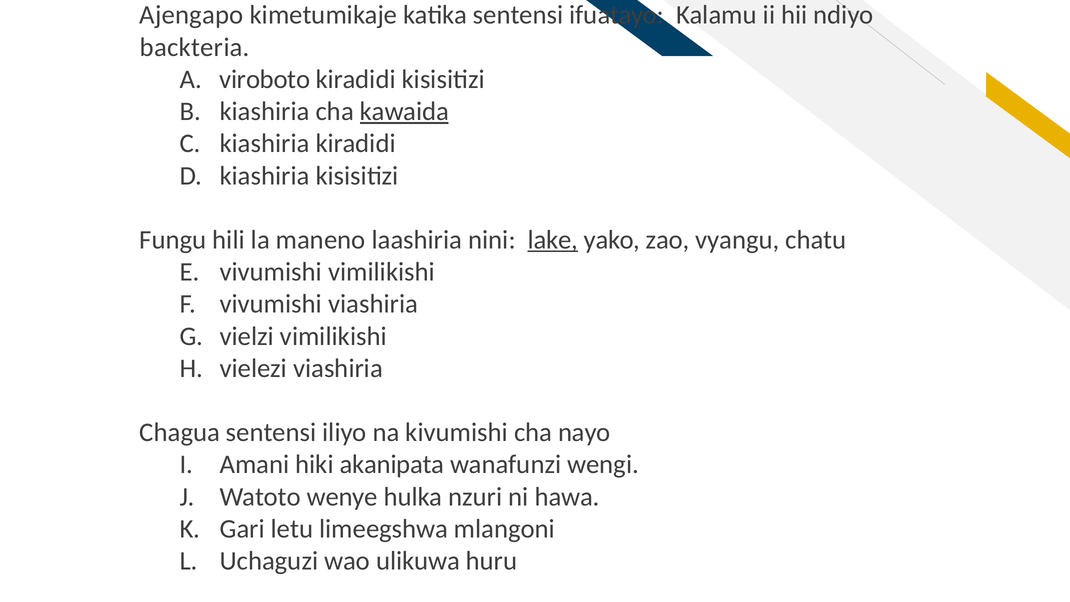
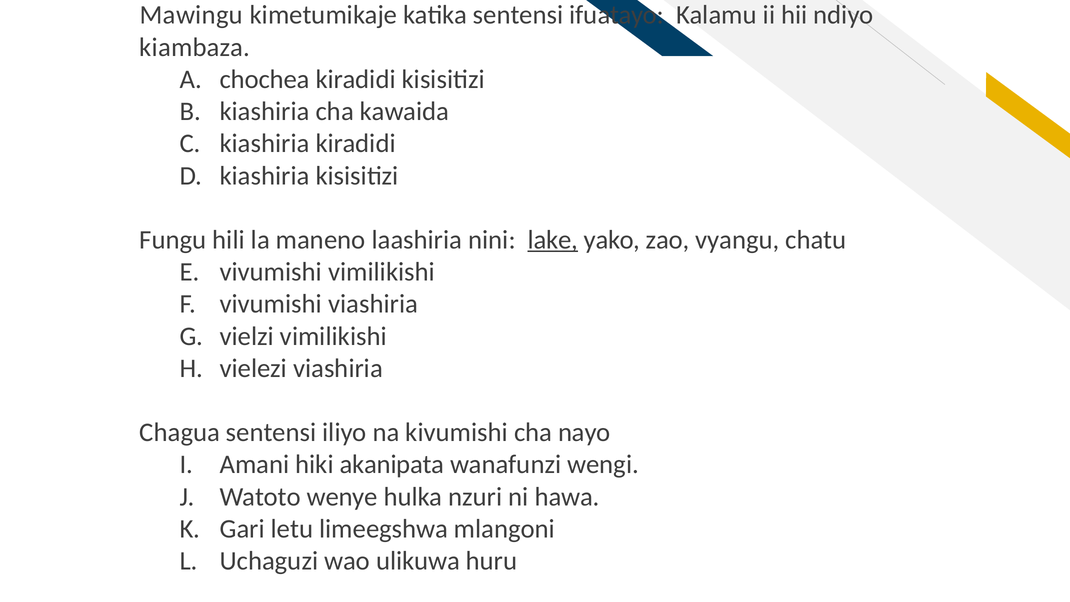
Ajengapo: Ajengapo -> Mawingu (191, 15)
backteria: backteria -> kiambaza (195, 47)
viroboto: viroboto -> chochea (265, 79)
kawaida underline: present -> none (404, 111)
